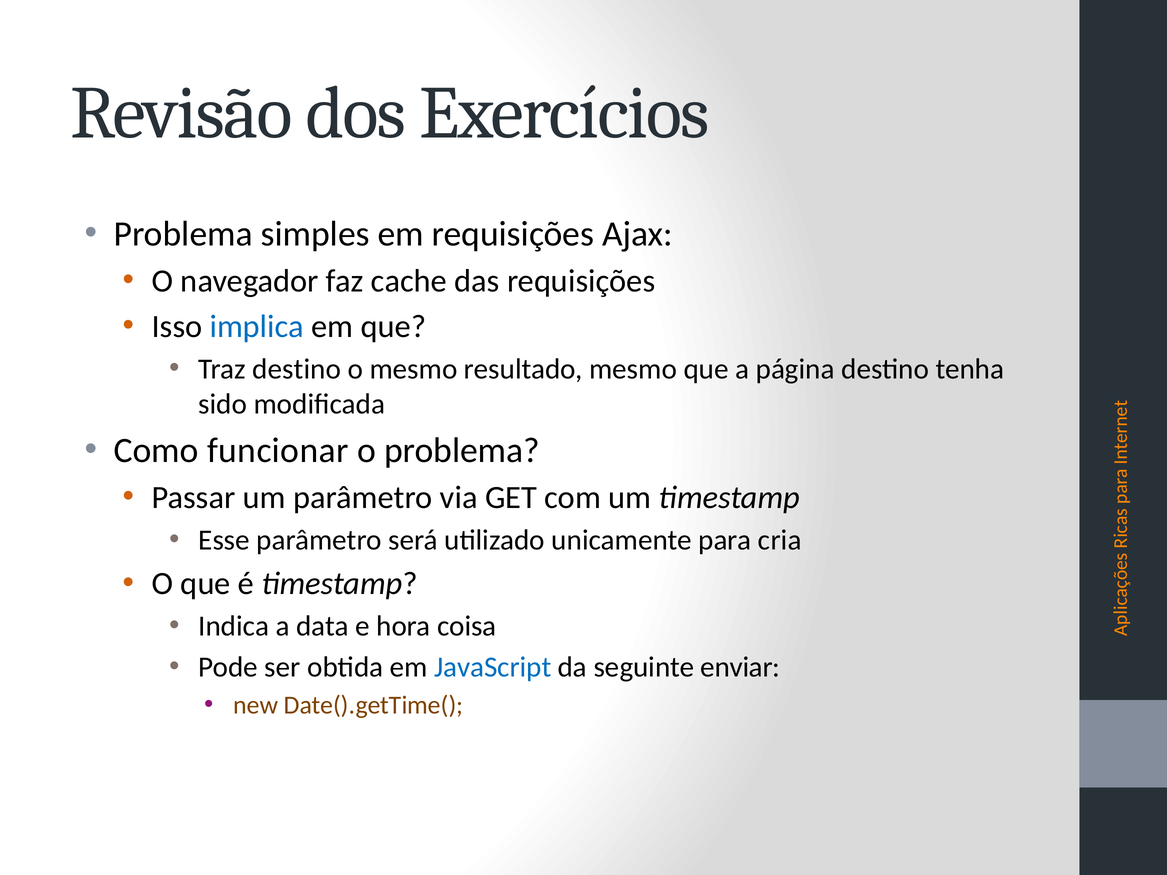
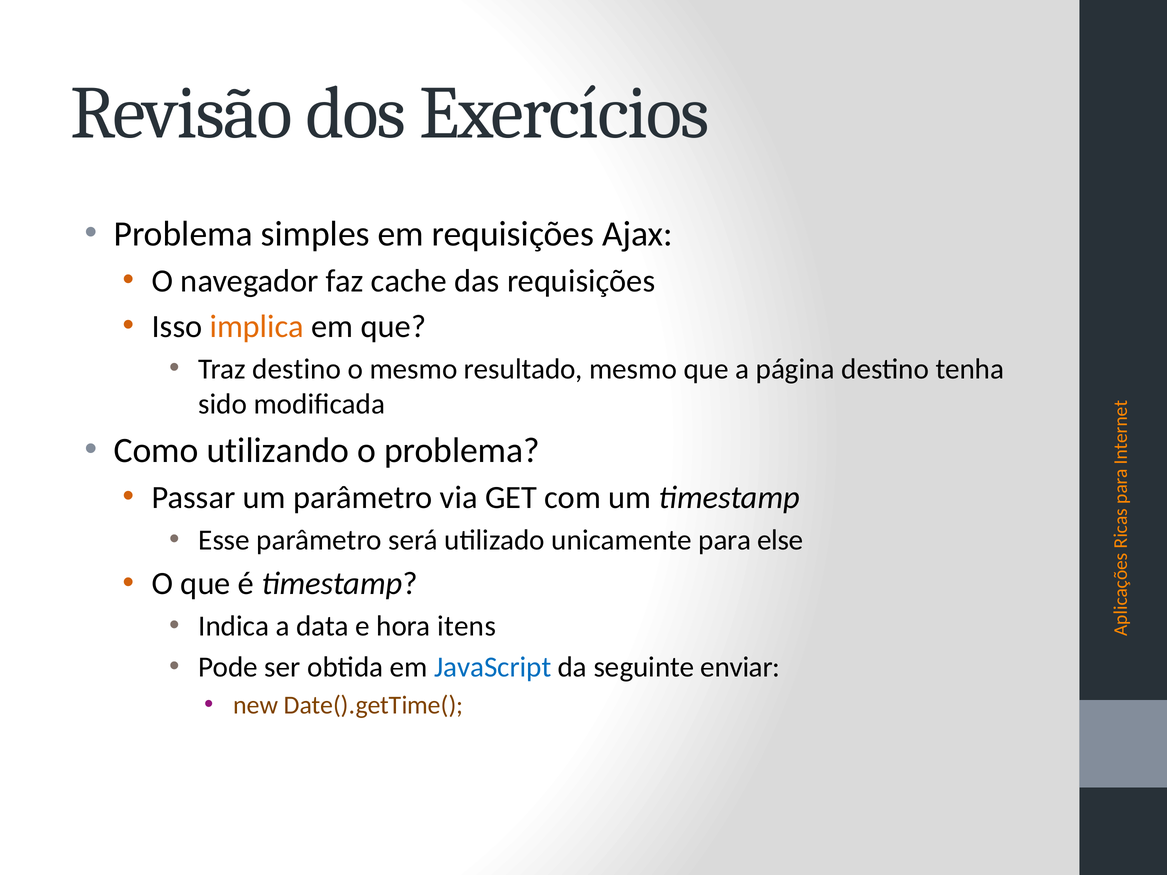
implica colour: blue -> orange (257, 326)
funcionar: funcionar -> utilizando (278, 450)
cria: cria -> else (780, 540)
coisa: coisa -> itens (467, 626)
